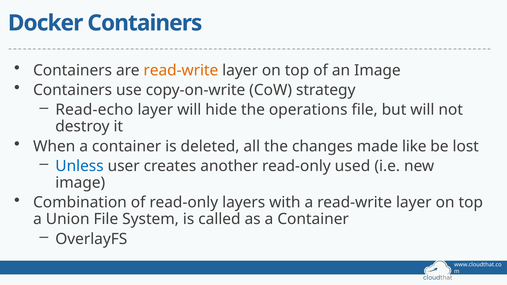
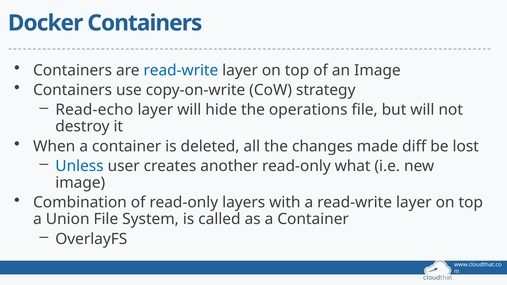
read-write colour: orange -> blue (181, 70)
like: like -> diff (414, 146)
used: used -> what (353, 166)
